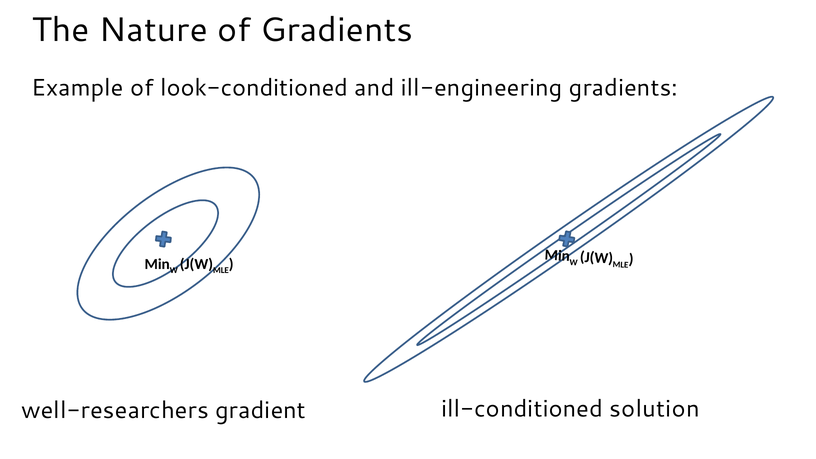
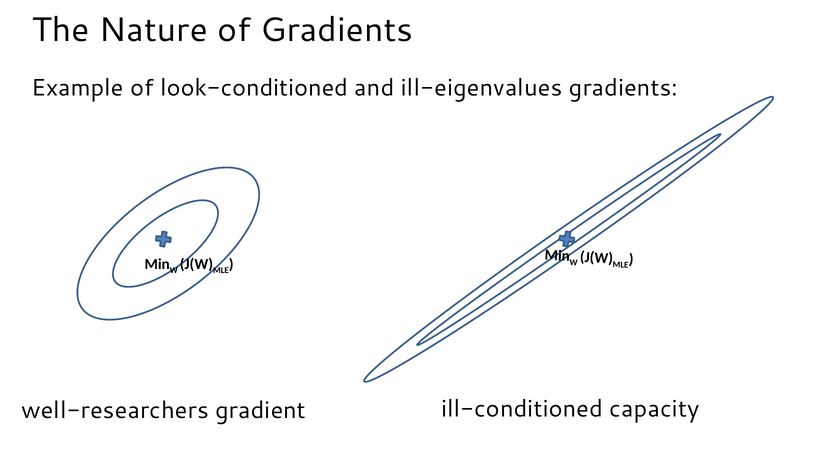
ill-engineering: ill-engineering -> ill-eigenvalues (482, 88)
solution: solution -> capacity (655, 409)
